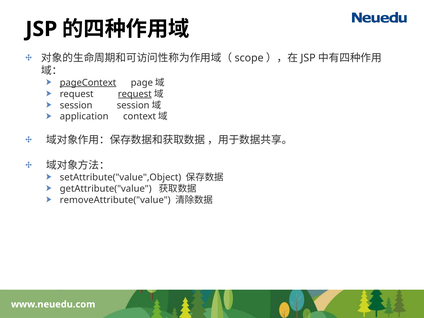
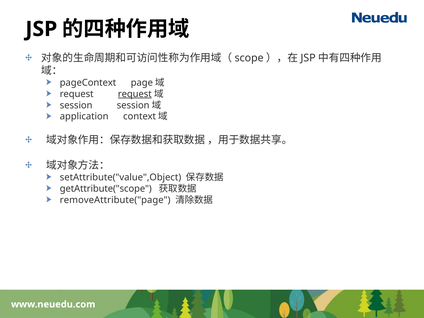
pageContext underline: present -> none (88, 83)
getAttribute("value: getAttribute("value -> getAttribute("scope (106, 189)
removeAttribute("value: removeAttribute("value -> removeAttribute("page (115, 200)
